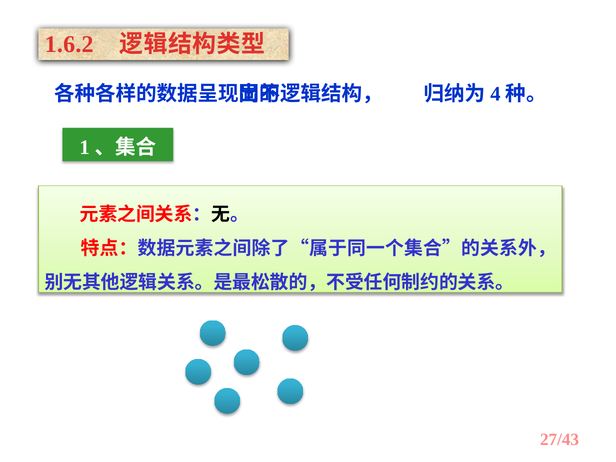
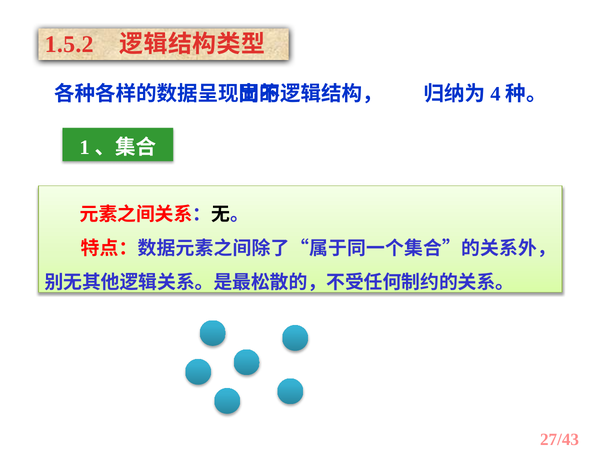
1.6.2: 1.6.2 -> 1.5.2 (69, 44)
